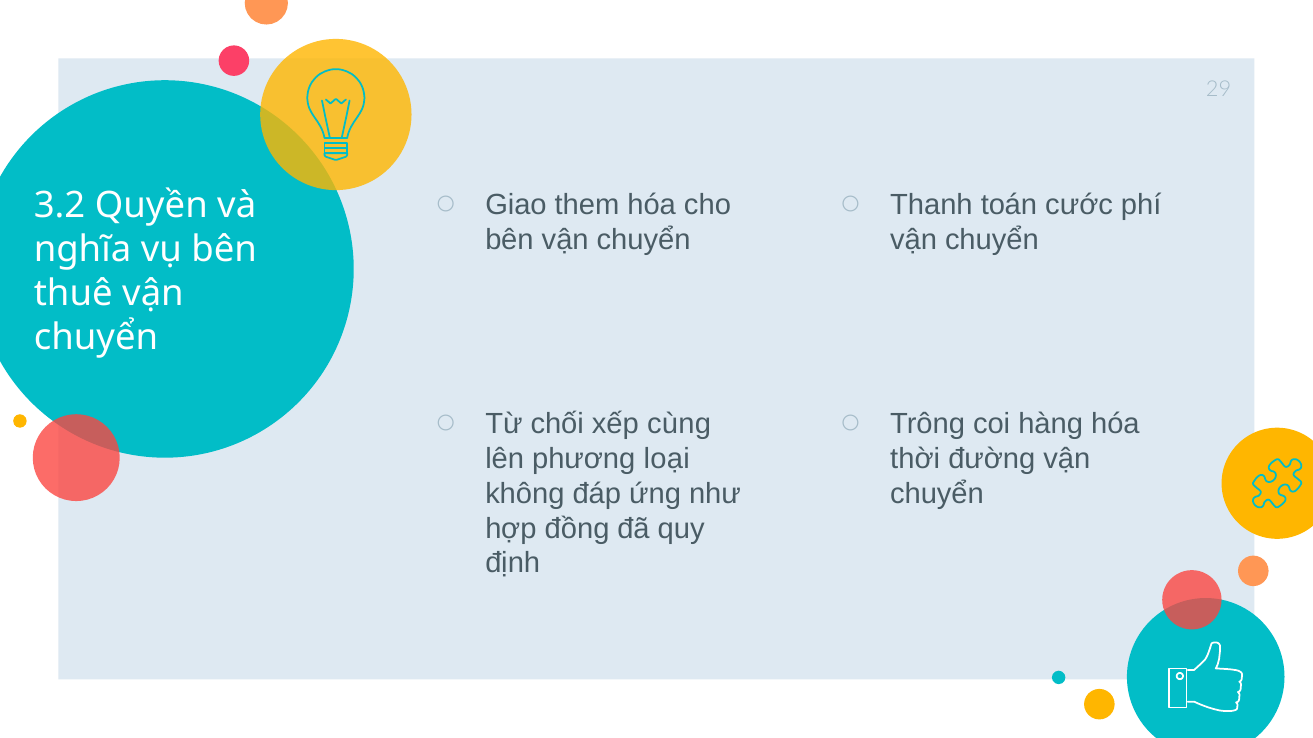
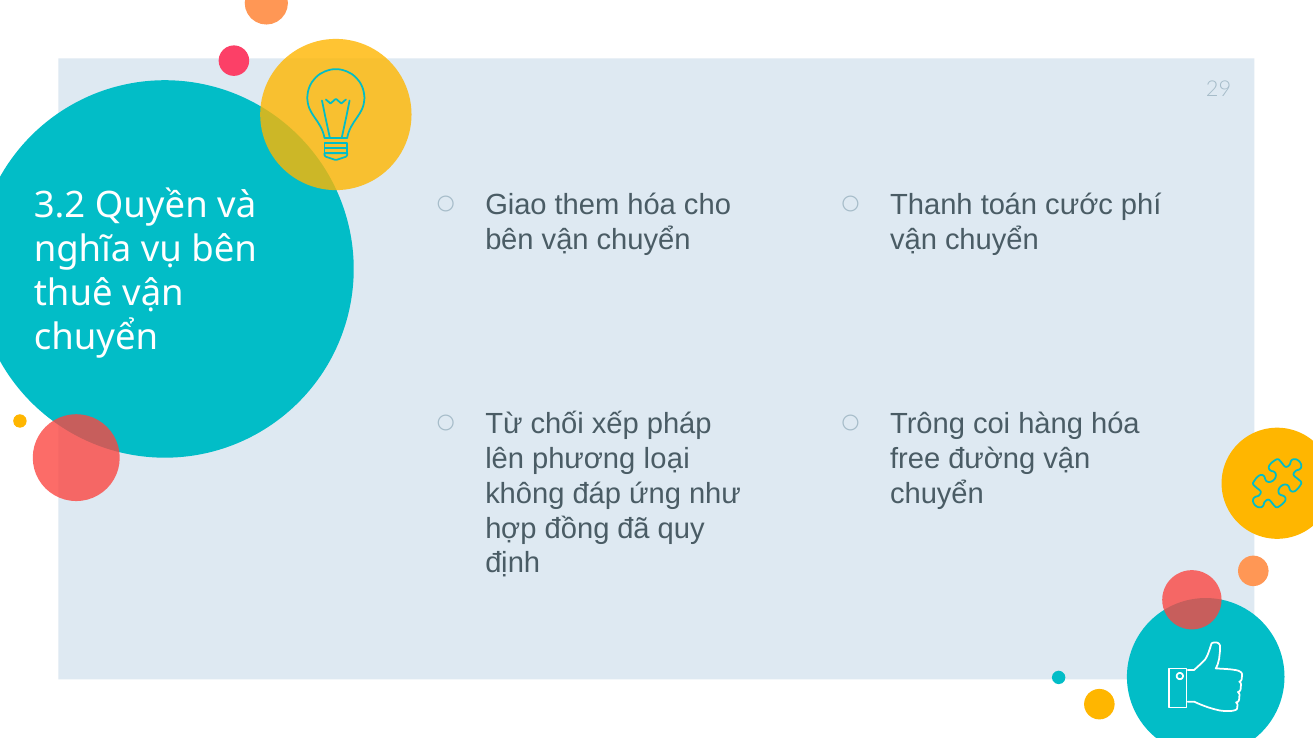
cùng: cùng -> pháp (679, 424)
thời: thời -> free (915, 459)
